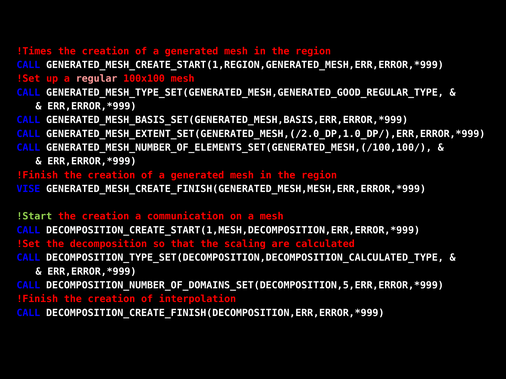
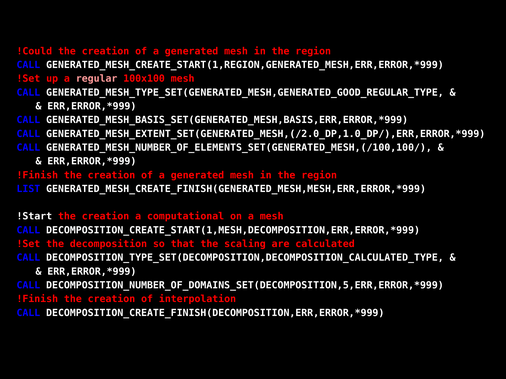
!Times: !Times -> !Could (34, 51)
VISE: VISE -> LIST (28, 189)
!Start colour: light green -> white (34, 217)
communication: communication -> computational (186, 217)
